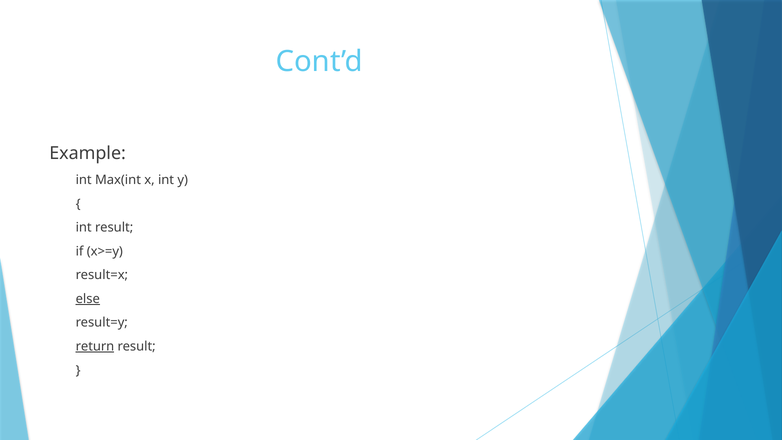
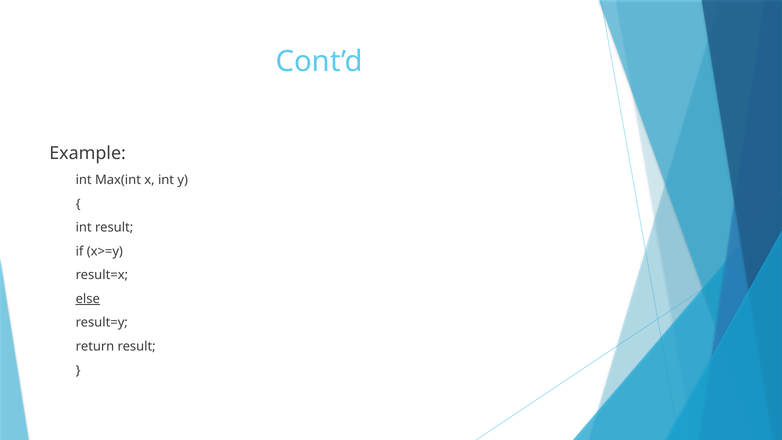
return underline: present -> none (95, 346)
